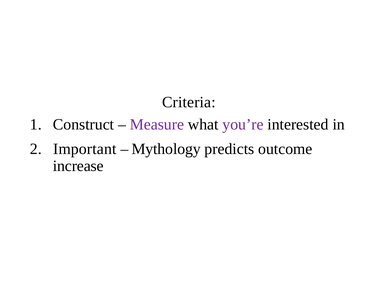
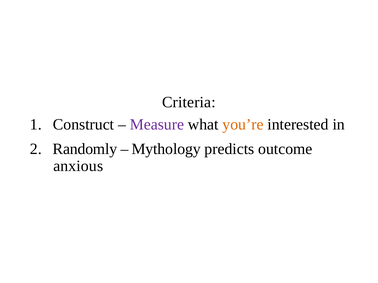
you’re colour: purple -> orange (243, 125)
Important: Important -> Randomly (85, 149)
increase: increase -> anxious (78, 166)
